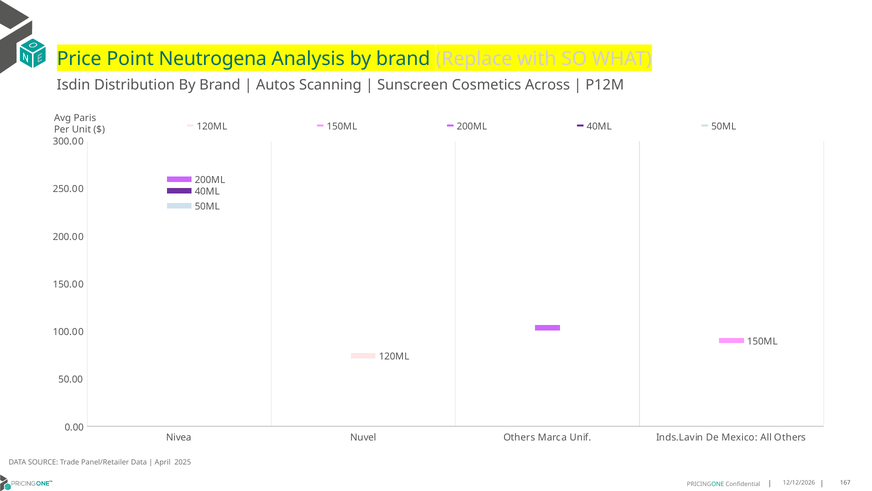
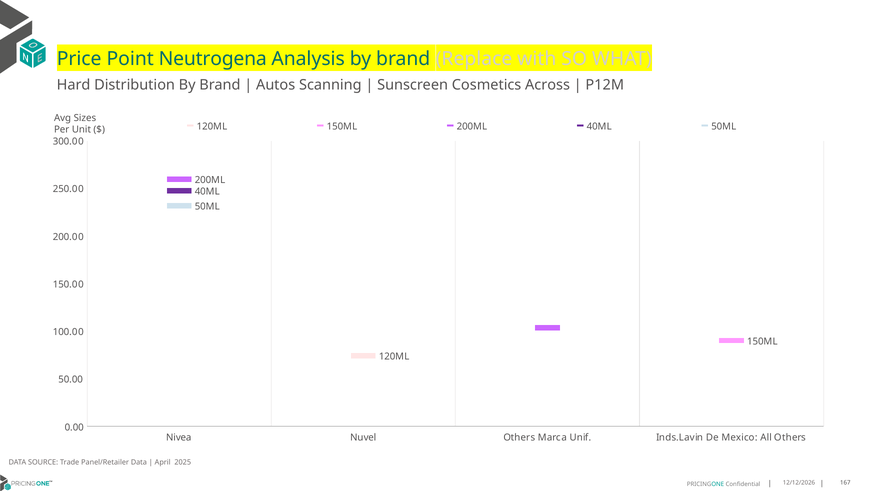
Isdin: Isdin -> Hard (74, 85)
Paris: Paris -> Sizes (85, 118)
